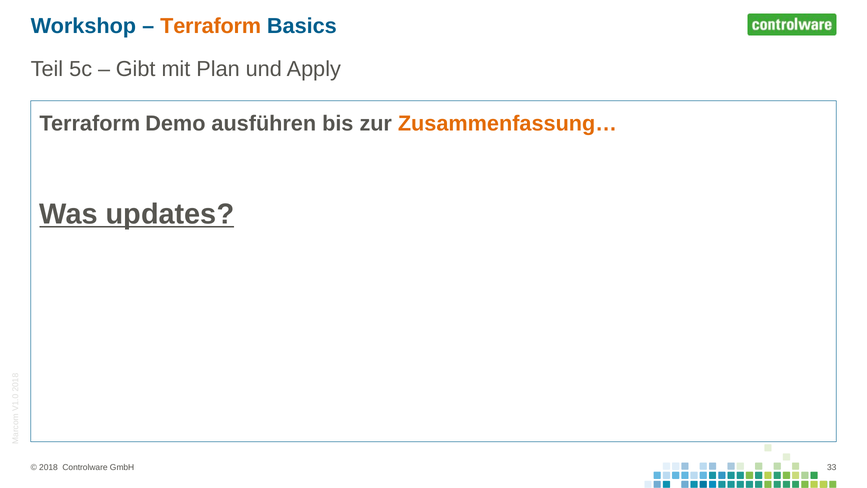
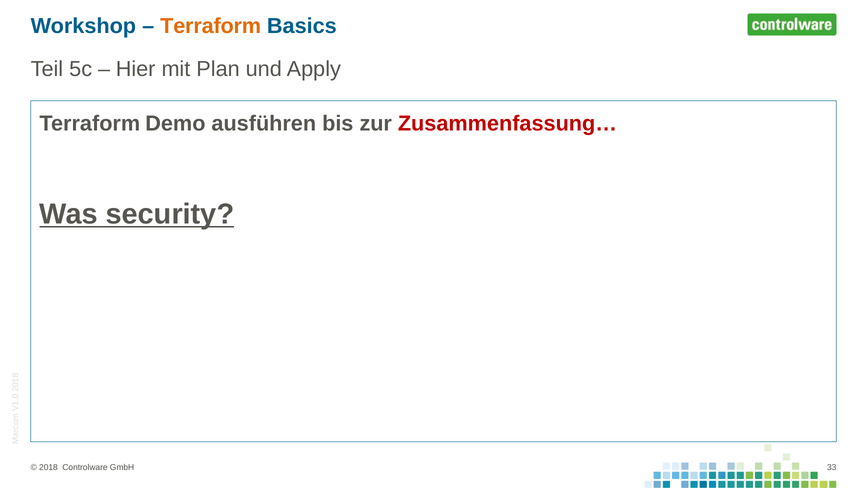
Gibt: Gibt -> Hier (136, 69)
Zusammenfassung… colour: orange -> red (507, 124)
updates: updates -> security (170, 214)
